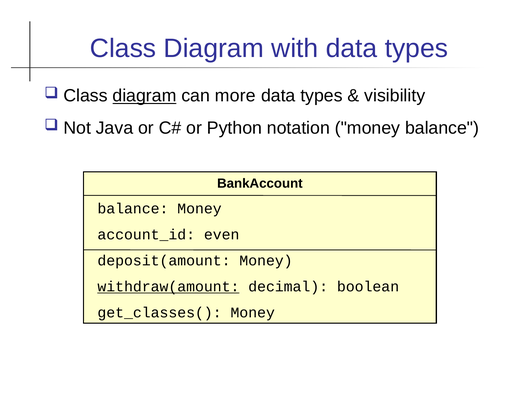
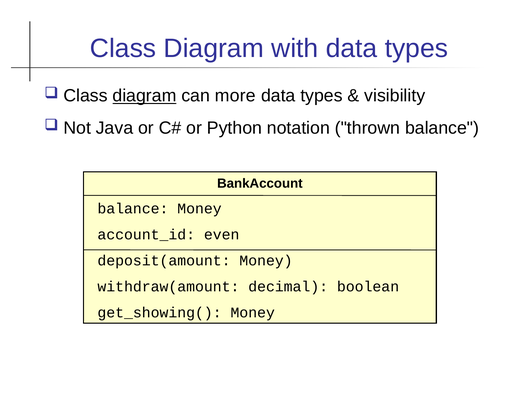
notation money: money -> thrown (367, 128)
withdraw(amount underline: present -> none (168, 287)
get_classes(: get_classes( -> get_showing( (160, 313)
